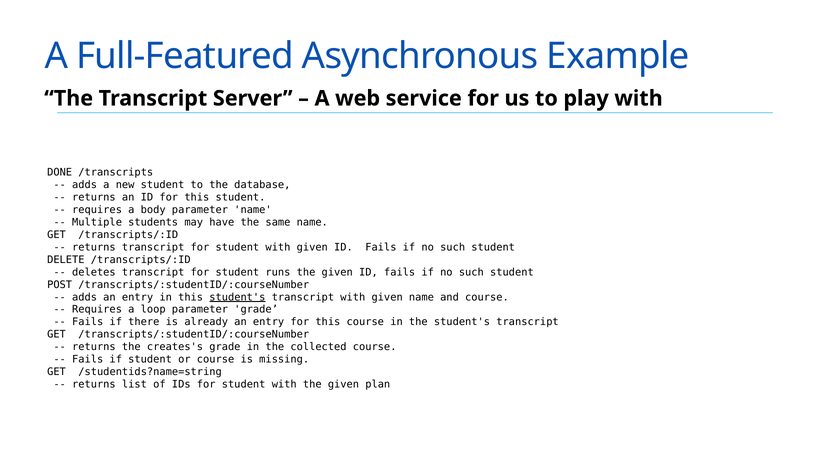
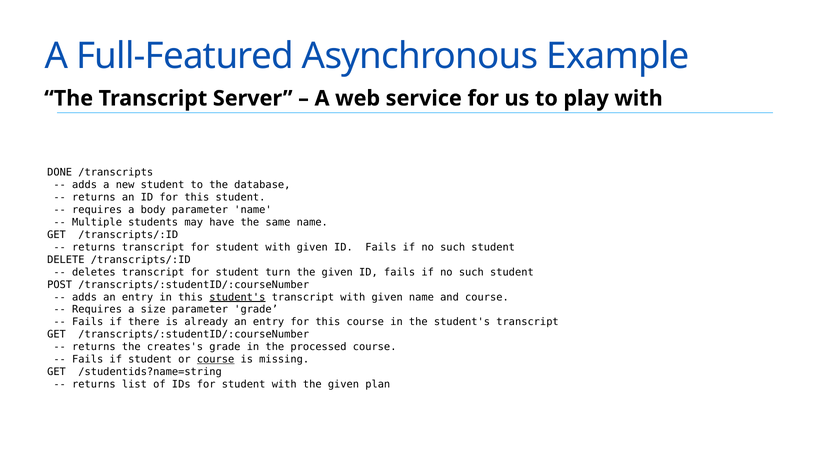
runs: runs -> turn (278, 272)
loop: loop -> size (153, 309)
collected: collected -> processed (318, 347)
course underline: none -> present (216, 359)
